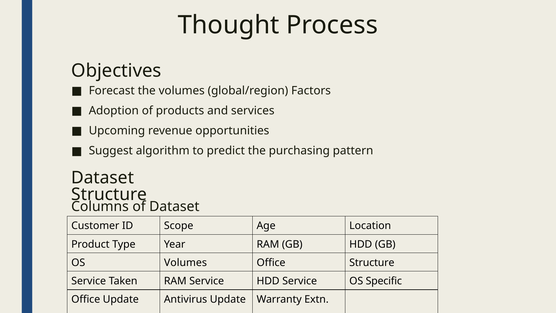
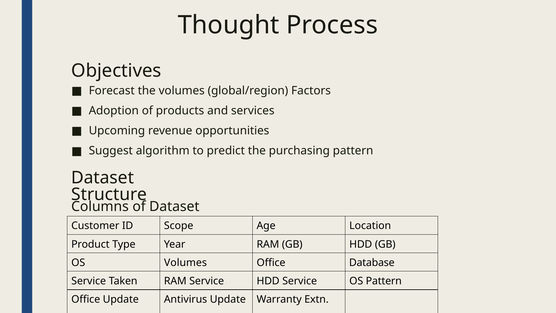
Office Structure: Structure -> Database (372, 262)
OS Specific: Specific -> Pattern (384, 281)
